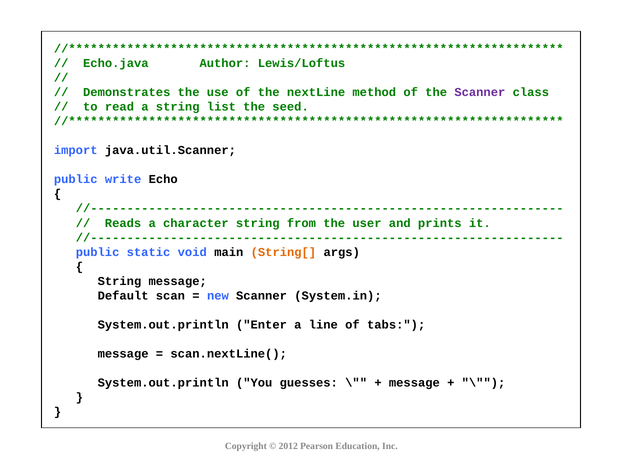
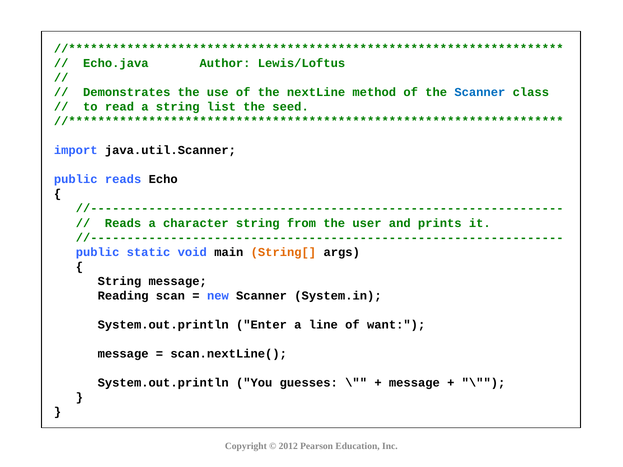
Scanner colour: purple -> blue (480, 92)
public write: write -> reads (123, 179)
Default: Default -> Reading (123, 296)
tabs: tabs -> want (396, 325)
